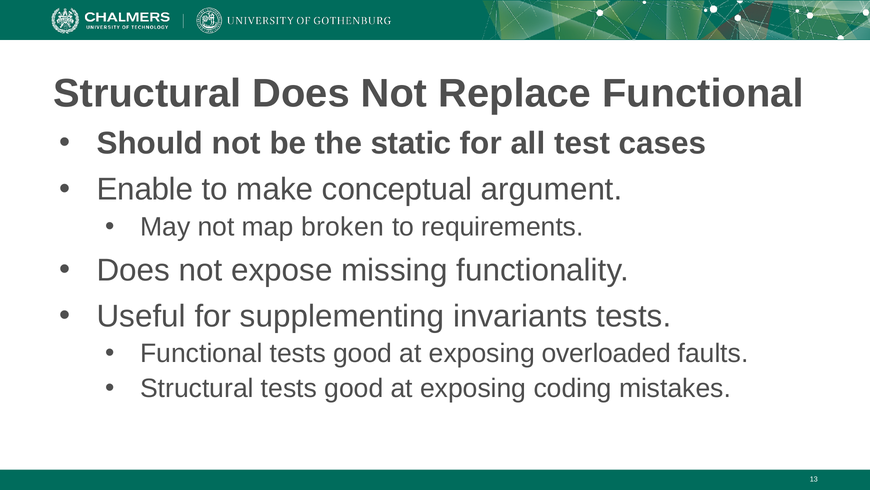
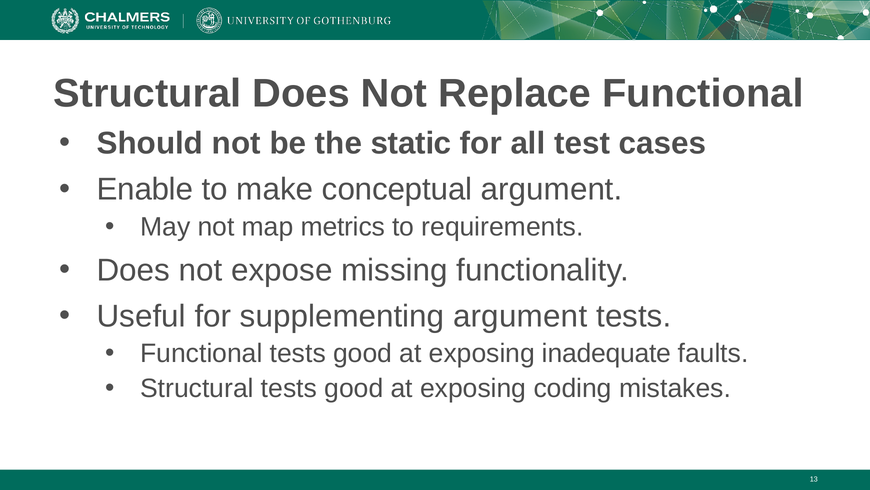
broken: broken -> metrics (343, 226)
supplementing invariants: invariants -> argument (520, 316)
overloaded: overloaded -> inadequate (606, 353)
